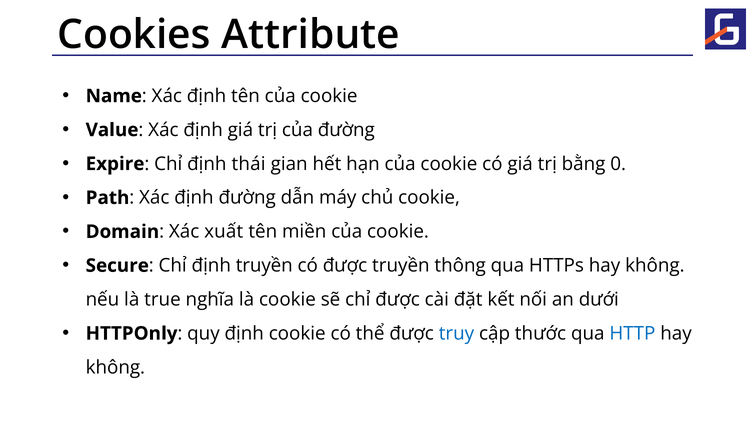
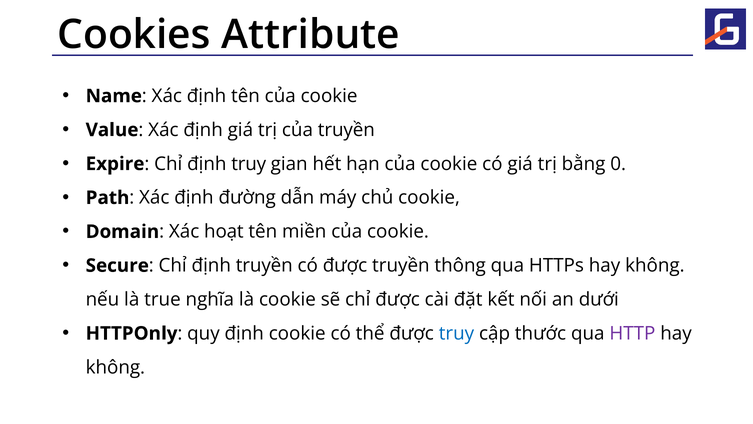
của đường: đường -> truyền (346, 130)
định thái: thái -> truy (249, 164)
xuất: xuất -> hoạt (224, 231)
HTTP colour: blue -> purple (632, 333)
